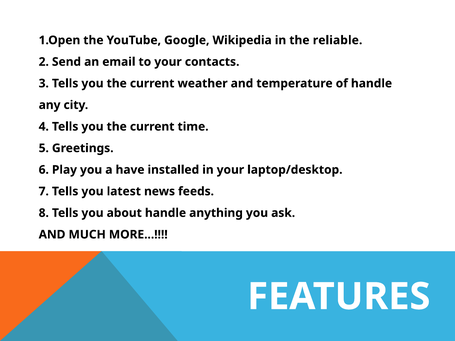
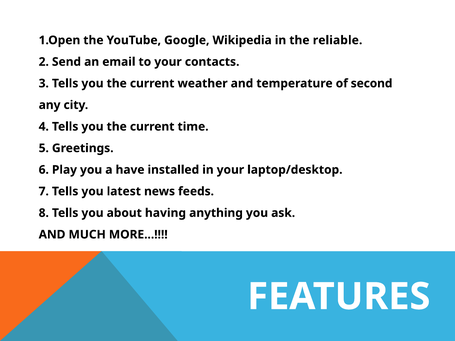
of handle: handle -> second (372, 83)
about handle: handle -> having (165, 213)
